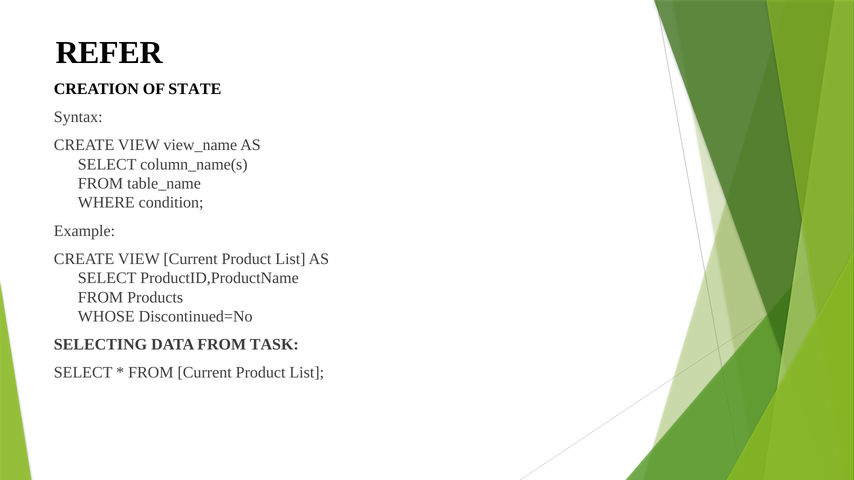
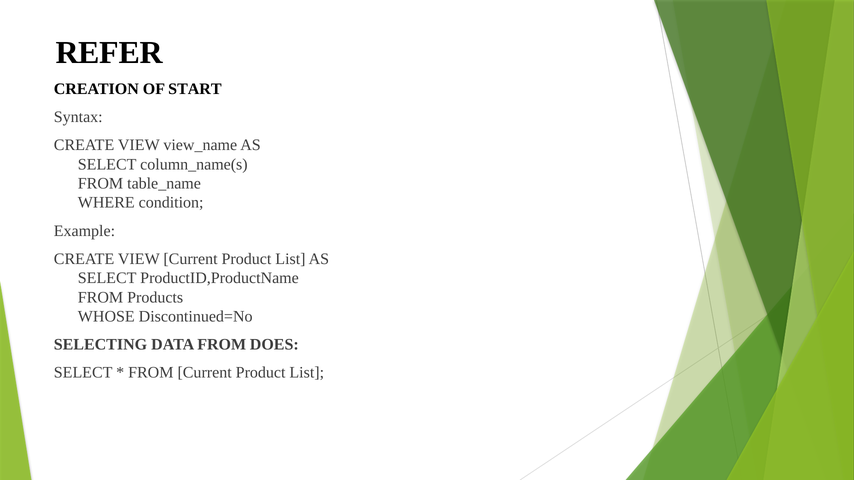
STATE: STATE -> START (195, 89)
TASK: TASK -> DOES (274, 345)
